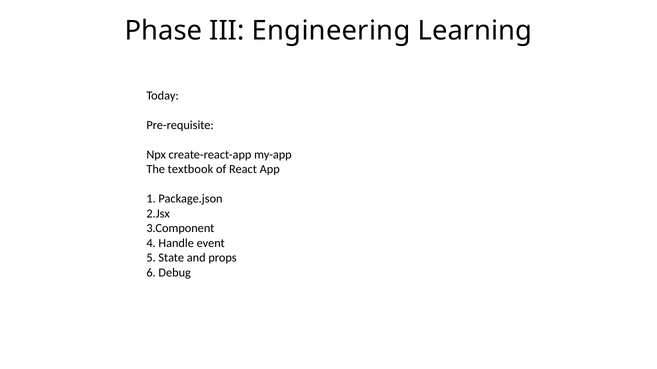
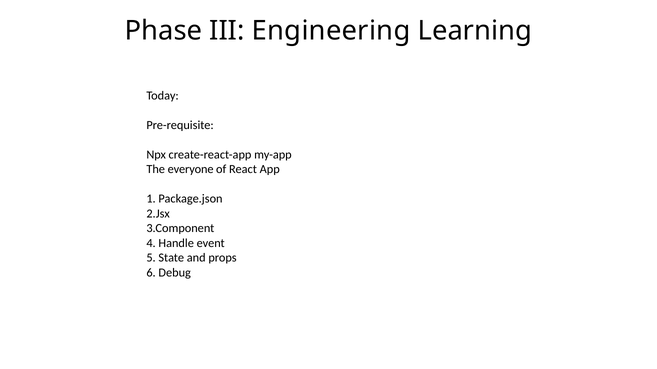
textbook: textbook -> everyone (191, 170)
